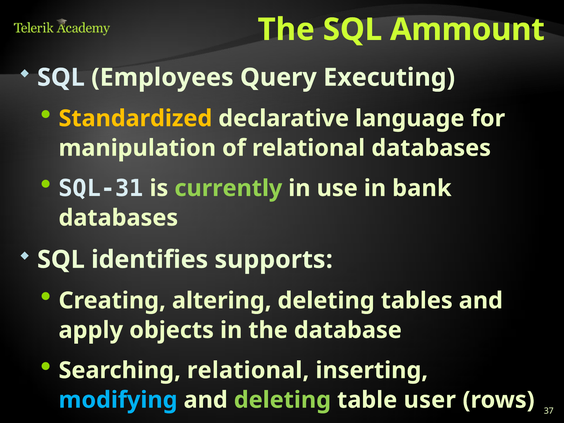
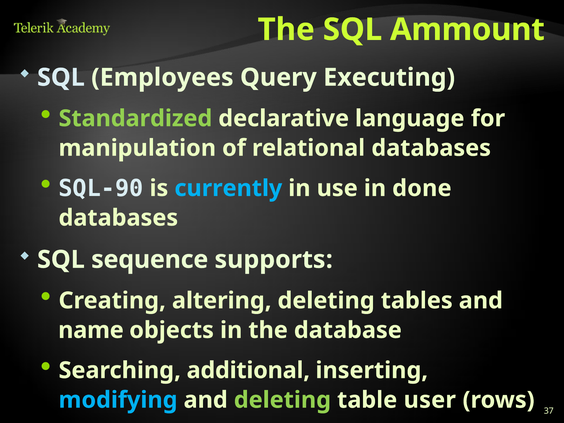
Standardized colour: yellow -> light green (135, 118)
SQL-31: SQL-31 -> SQL-90 (101, 188)
currently colour: light green -> light blue (228, 188)
bank: bank -> done (422, 188)
identifies: identifies -> sequence (150, 260)
apply: apply -> name (91, 330)
Searching relational: relational -> additional (248, 370)
